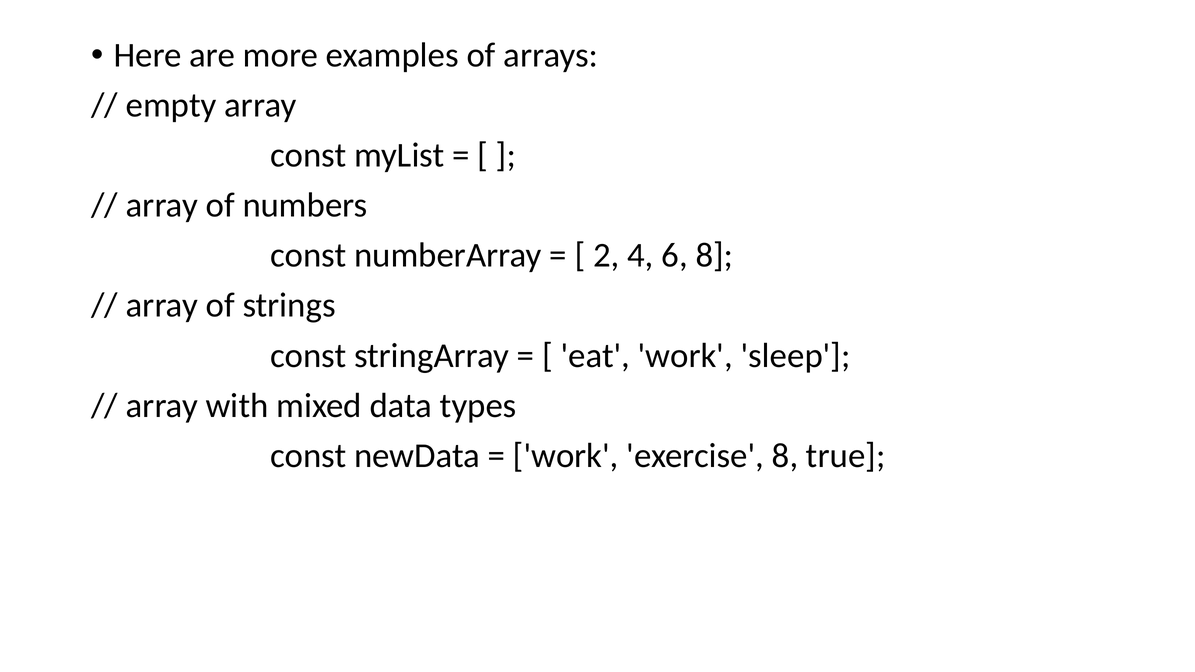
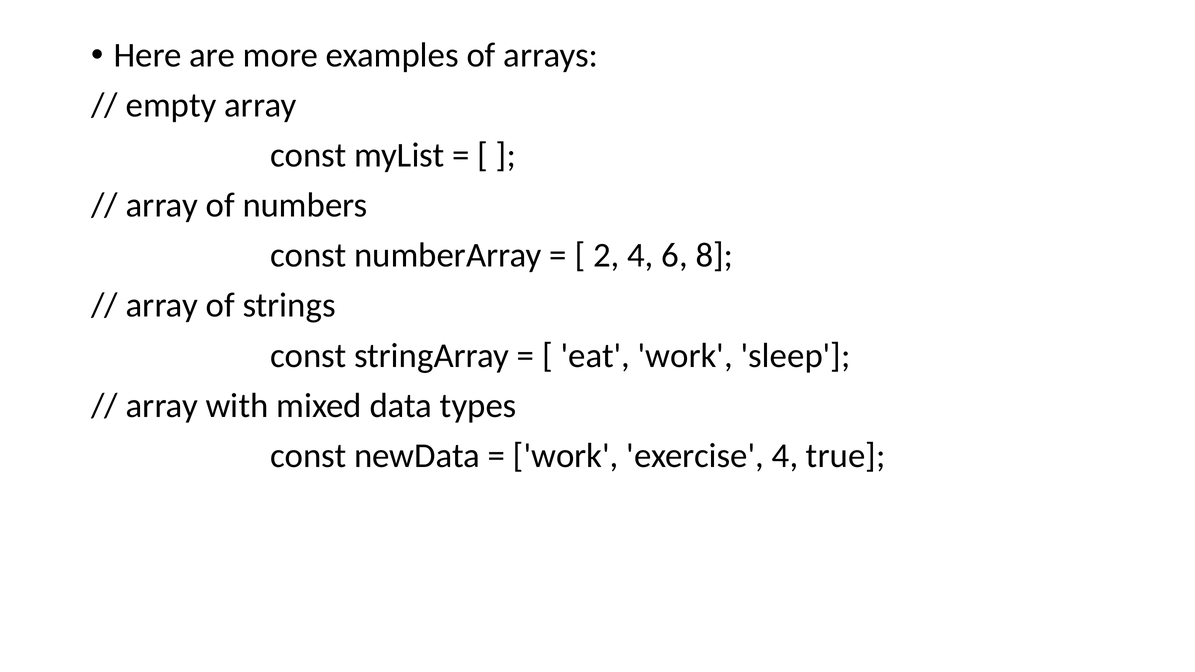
exercise 8: 8 -> 4 (785, 456)
